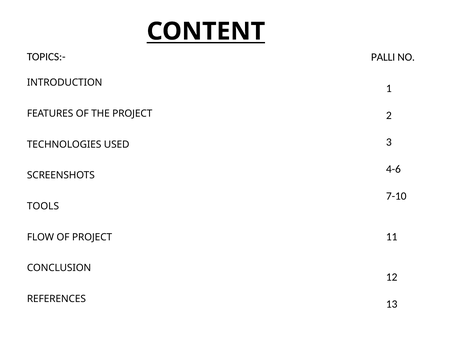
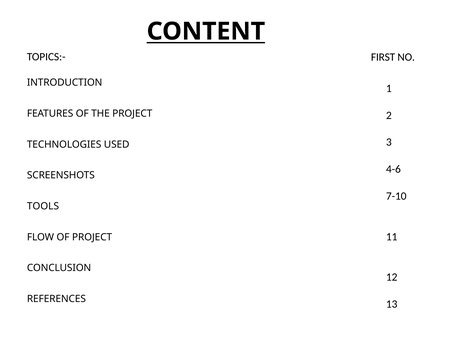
PALLI: PALLI -> FIRST (383, 57)
